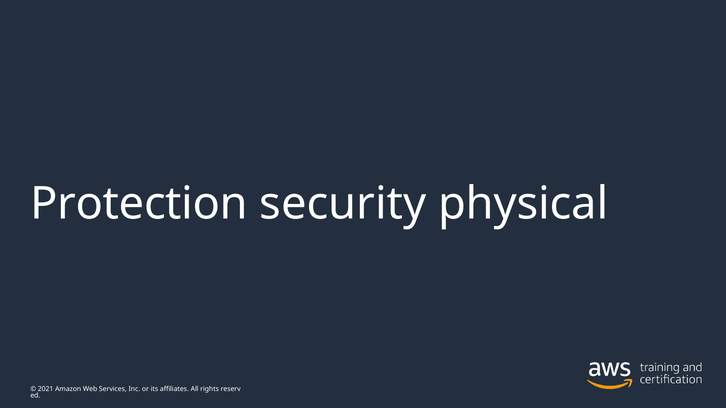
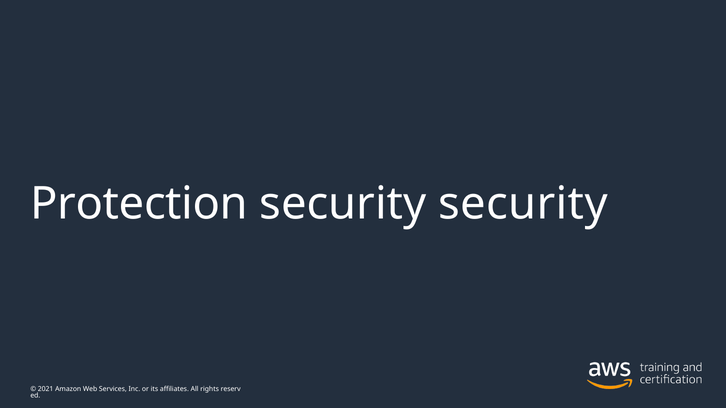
security physical: physical -> security (523, 204)
